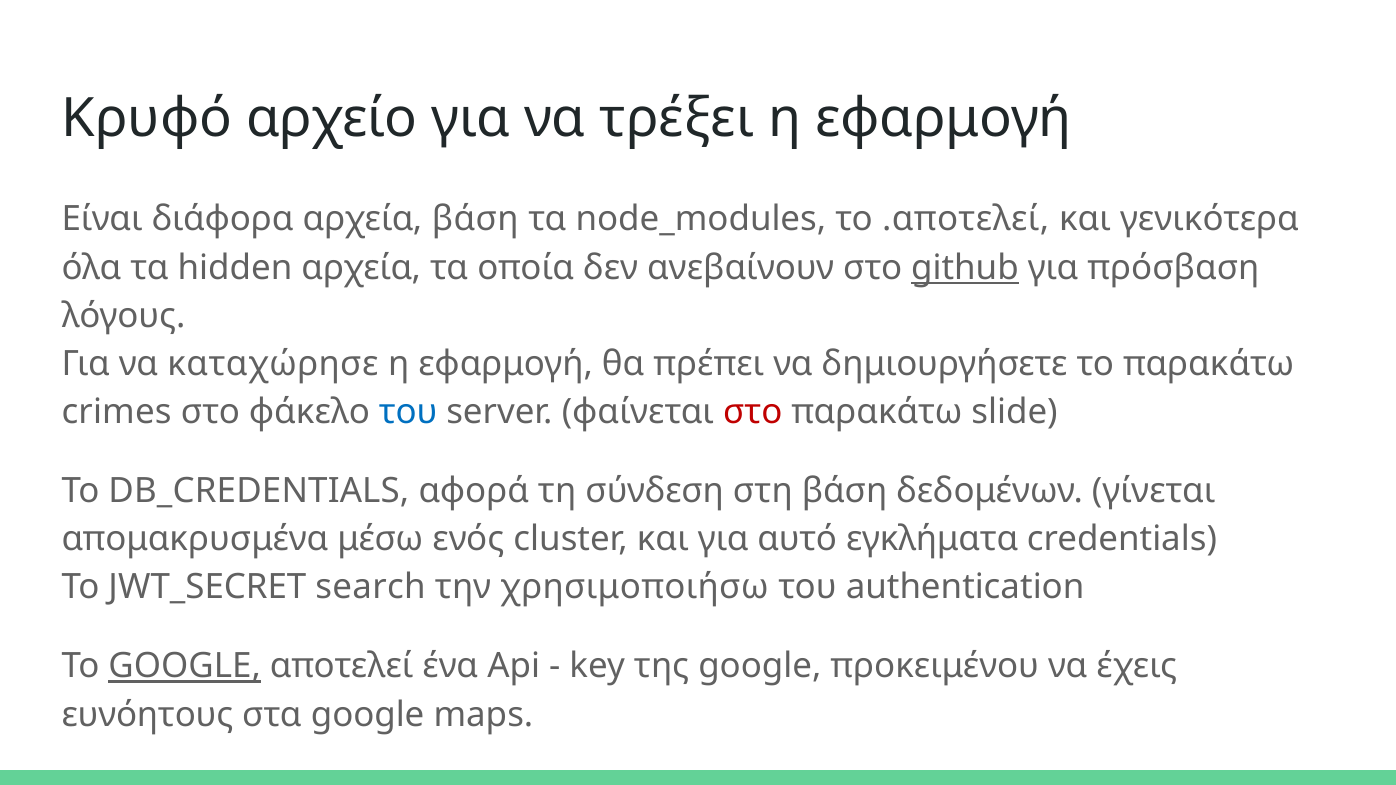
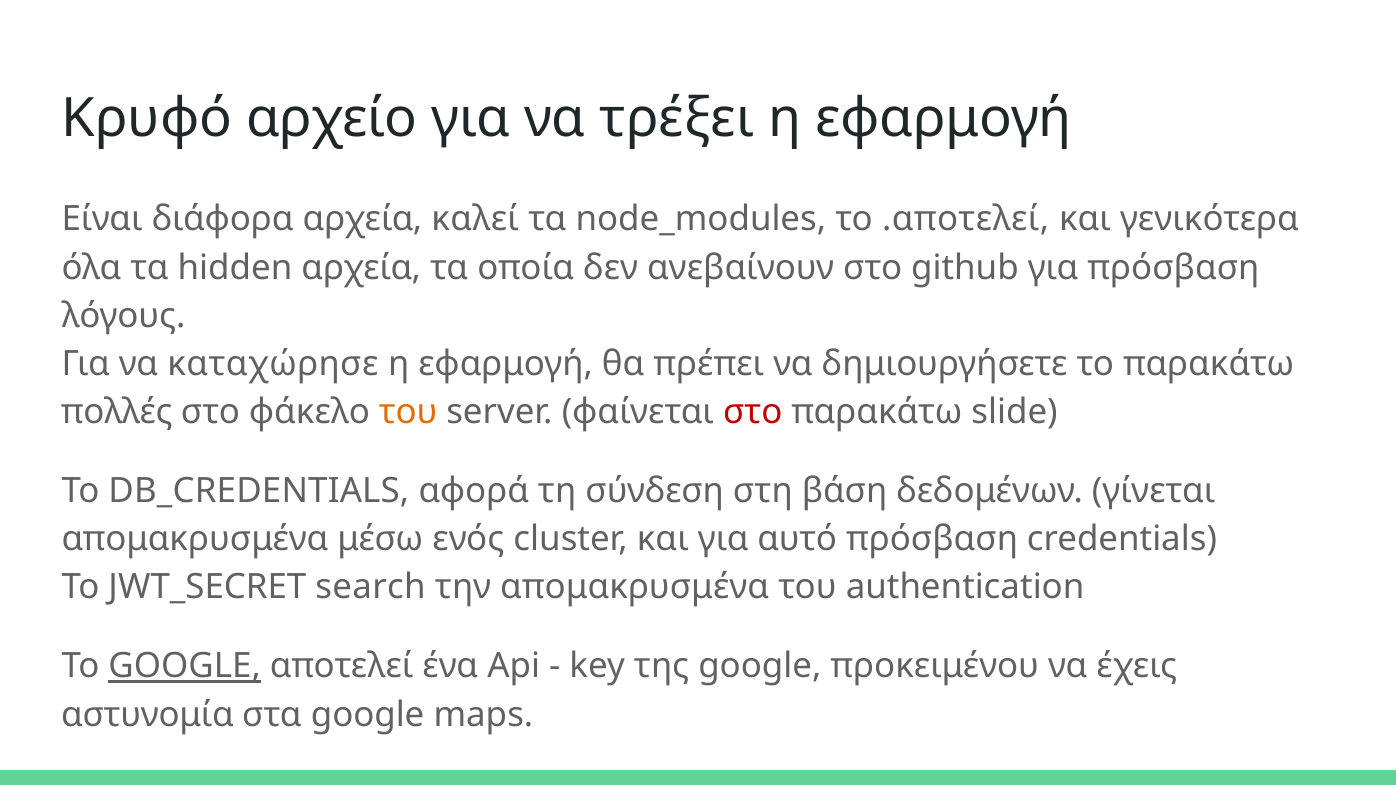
αρχεία βάση: βάση -> καλεί (475, 220)
github underline: present -> none (965, 268)
crimes: crimes -> πολλές (117, 412)
του colour: blue -> orange (408, 412)
αυτό εγκλήματα: εγκλήματα -> πρόσβαση (932, 539)
την χρησιμοποιήσω: χρησιμοποιήσω -> απομακρυσμένα (635, 588)
ευνόητους: ευνόητους -> αστυνομία (147, 715)
